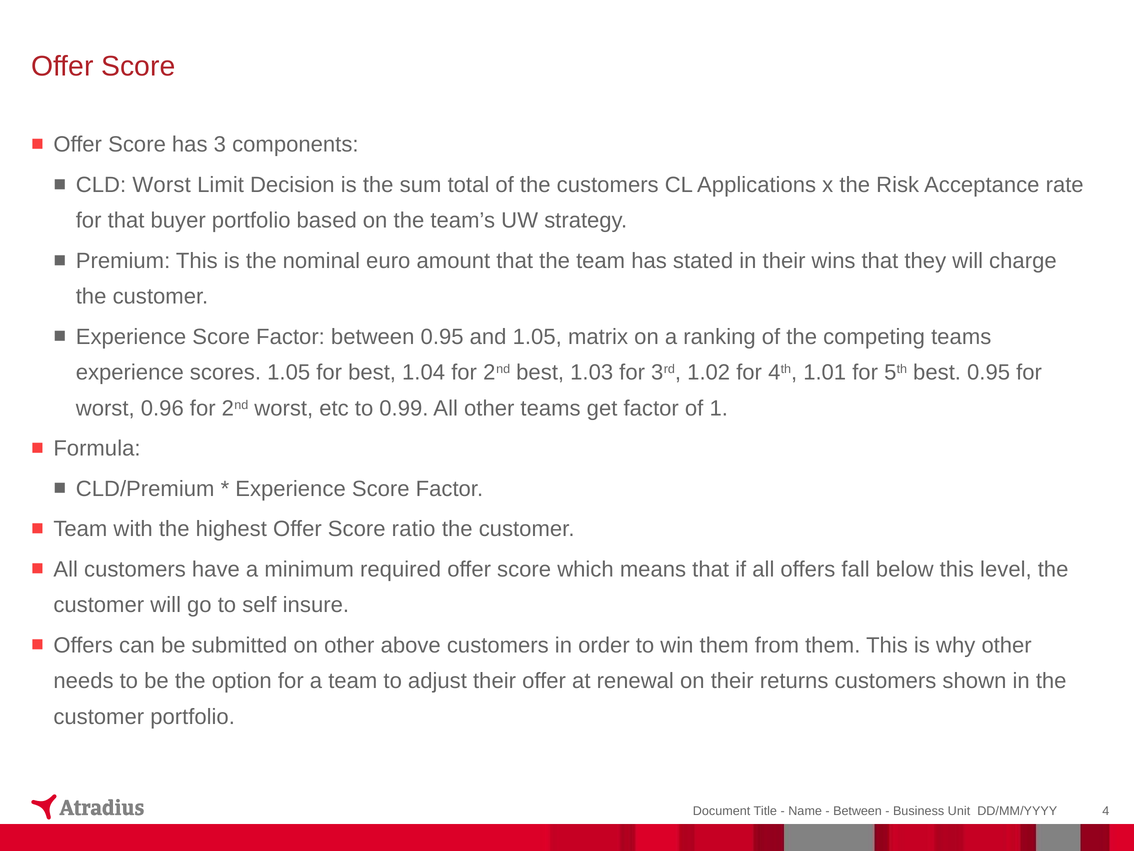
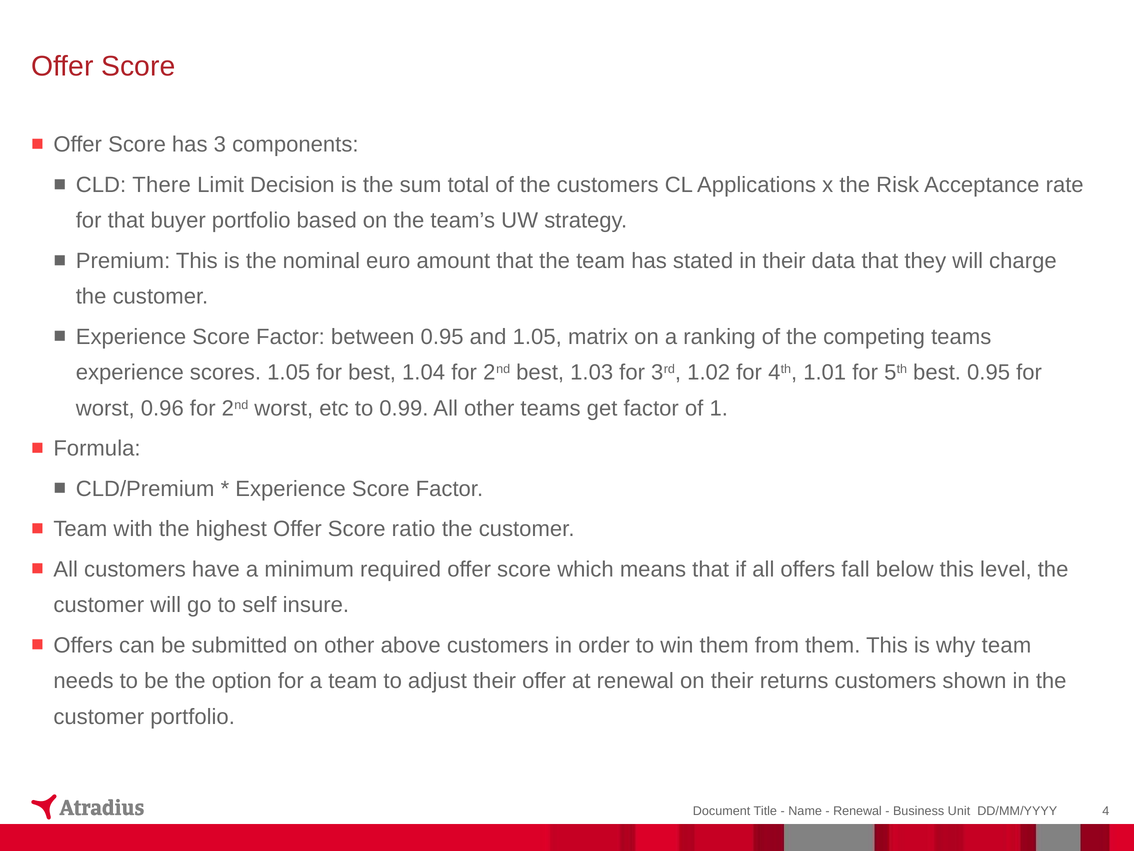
CLD Worst: Worst -> There (162, 185)
wins: wins -> data (833, 261)
why other: other -> team (1006, 645)
Between: Between -> Renewal (858, 811)
